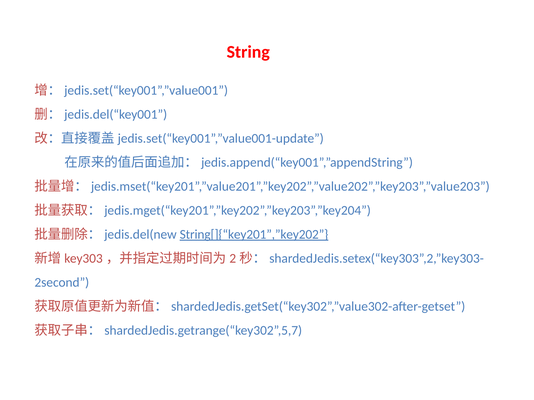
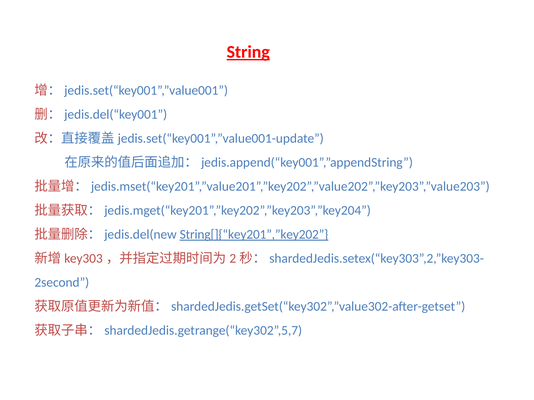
String underline: none -> present (248, 52)
